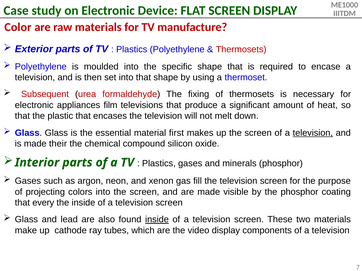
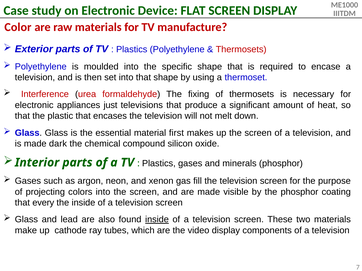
Subsequent: Subsequent -> Interference (45, 94)
film: film -> just (111, 105)
television underline: present -> none (313, 133)
their: their -> dark (58, 144)
